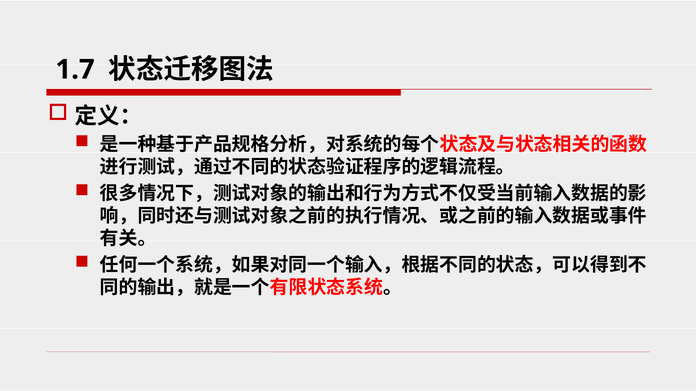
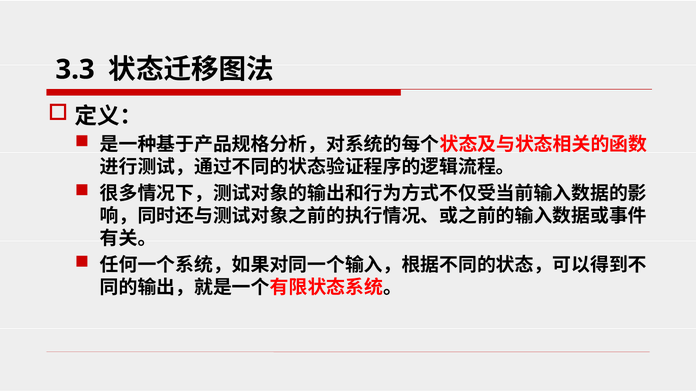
1.7: 1.7 -> 3.3 (75, 70)
